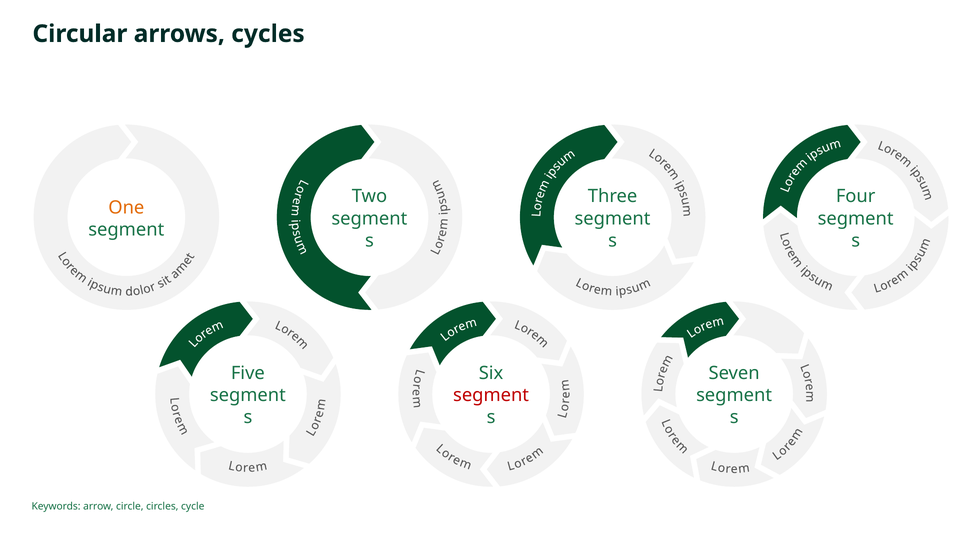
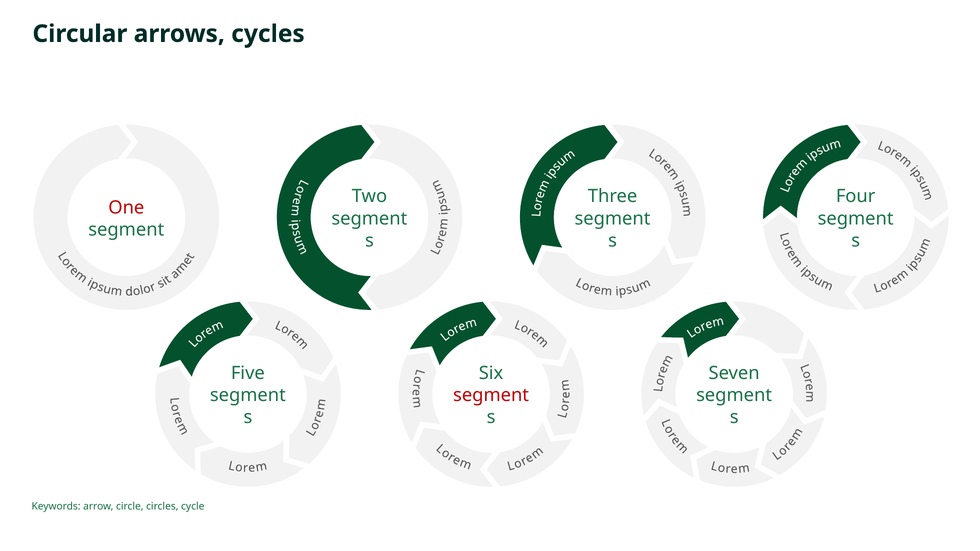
One colour: orange -> red (126, 208)
